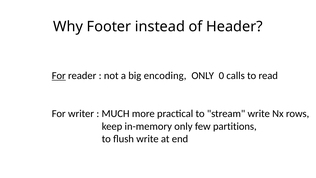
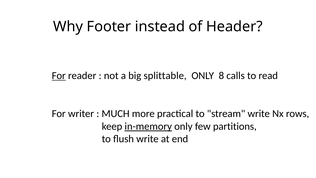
encoding: encoding -> splittable (165, 76)
0: 0 -> 8 (221, 76)
in-memory underline: none -> present (148, 126)
